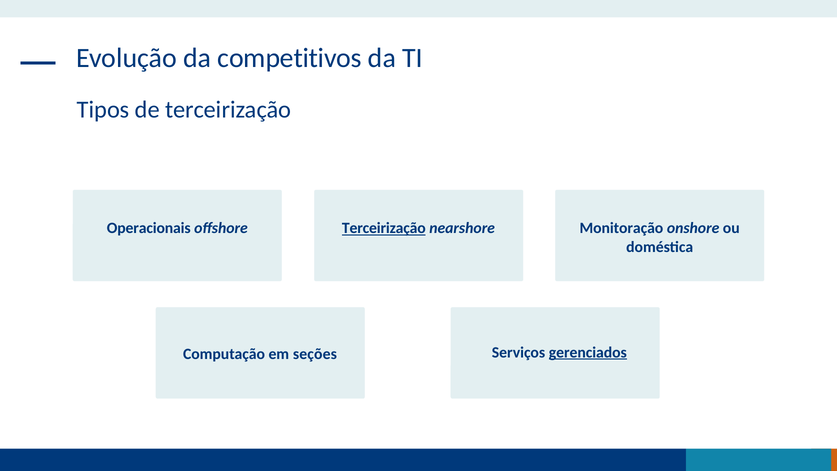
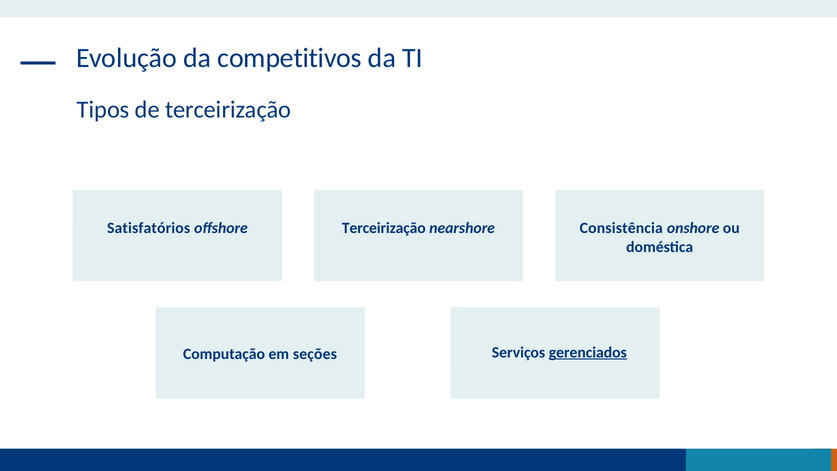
Operacionais: Operacionais -> Satisfatórios (149, 228)
Terceirização underline: present -> none (384, 228)
Monitoração: Monitoração -> Consistência (621, 228)
